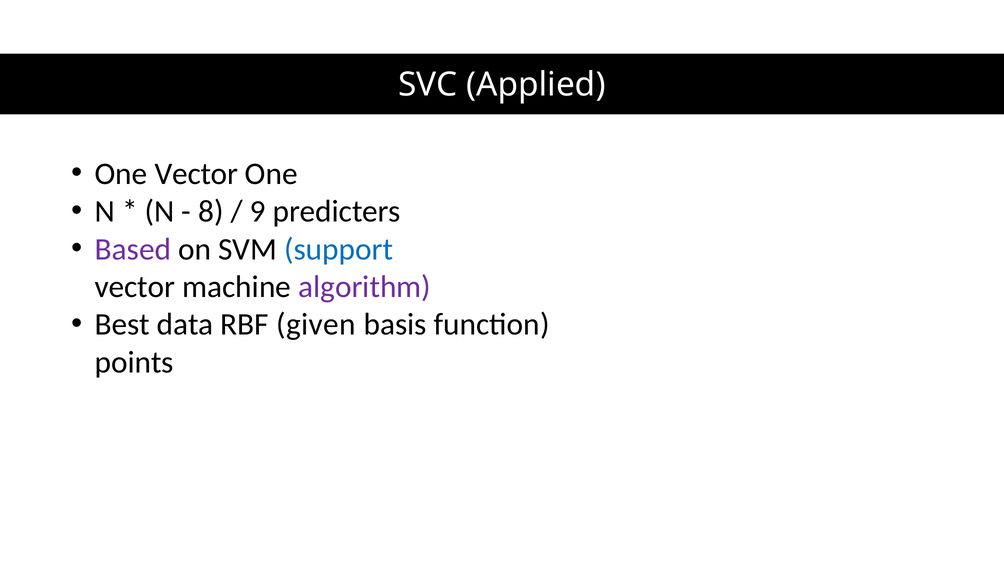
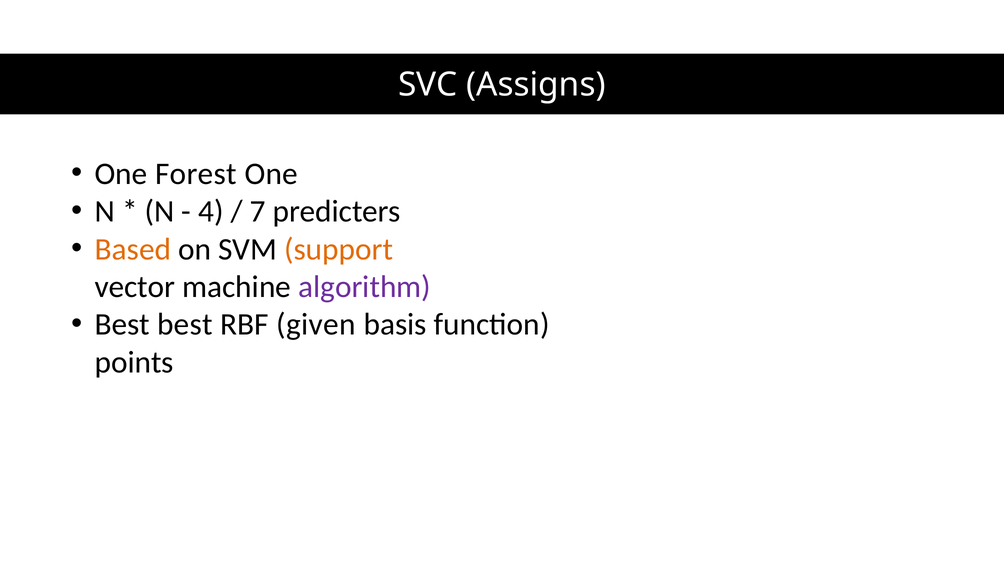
Applied: Applied -> Assigns (536, 85)
One Vector: Vector -> Forest (196, 174)
8: 8 -> 4 (211, 211)
9: 9 -> 7 (258, 211)
Based colour: purple -> orange (133, 249)
support colour: blue -> orange (339, 249)
Best data: data -> best (185, 324)
